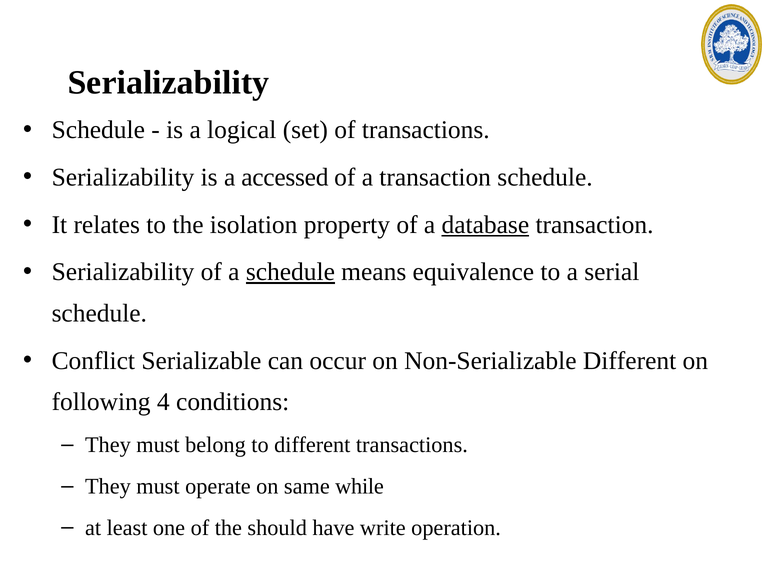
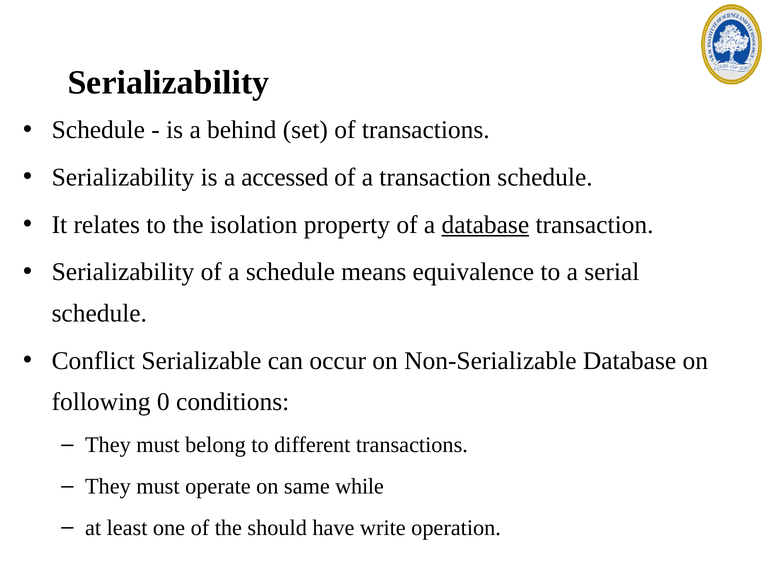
logical: logical -> behind (242, 130)
schedule underline: present -> none (290, 272)
Non-Serializable Different: Different -> Database (630, 361)
4: 4 -> 0 (163, 402)
